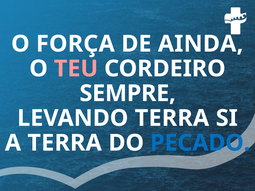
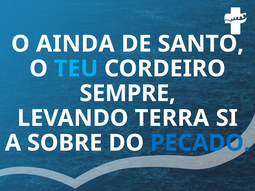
FORÇA: FORÇA -> AINDA (75, 44)
AINDA: AINDA -> SANTO (201, 44)
TEU colour: pink -> light blue (76, 69)
A TERRA: TERRA -> SOBRE (65, 143)
